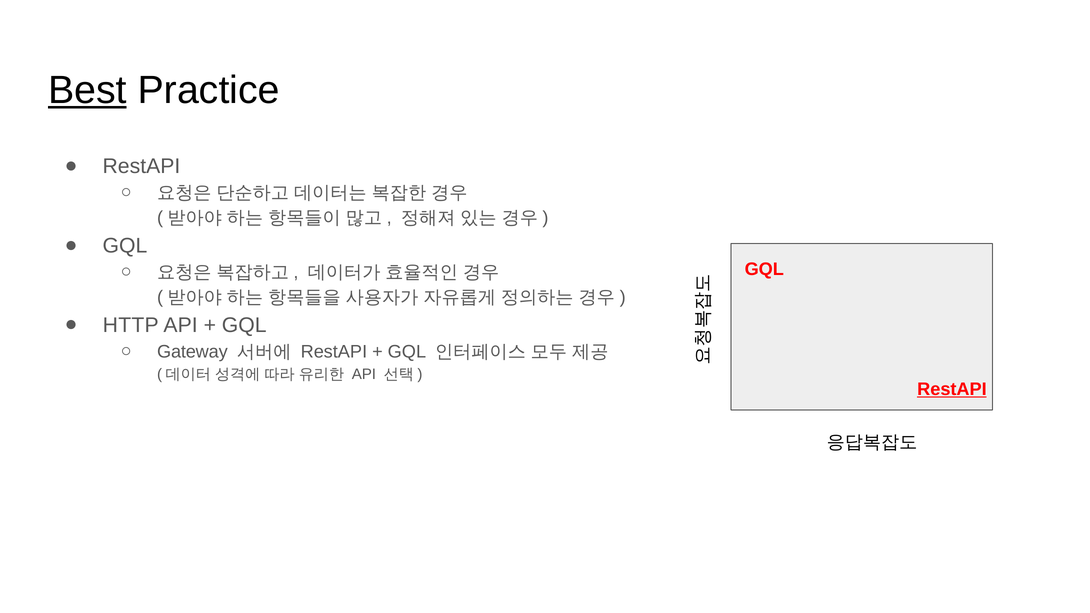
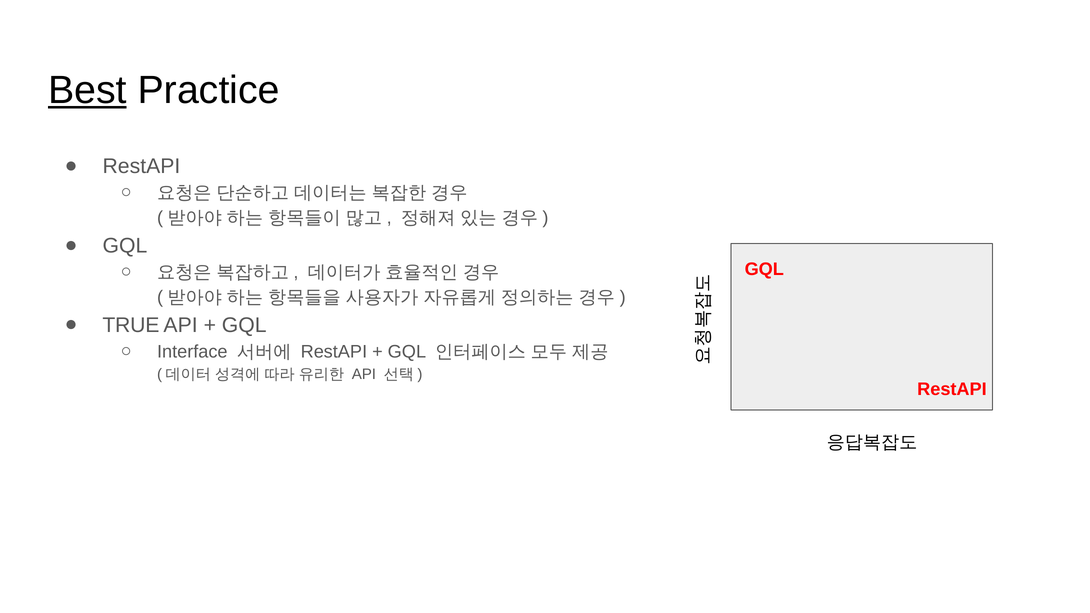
HTTP: HTTP -> TRUE (131, 325)
Gateway: Gateway -> Interface (192, 352)
RestAPI underline: present -> none (952, 389)
